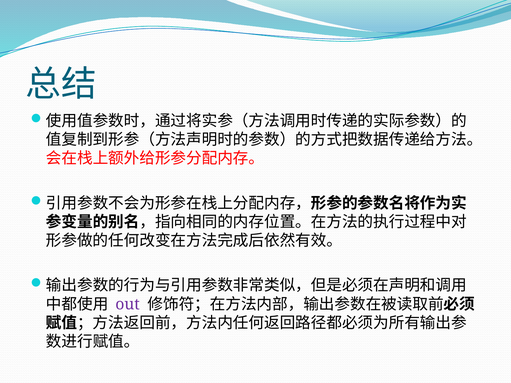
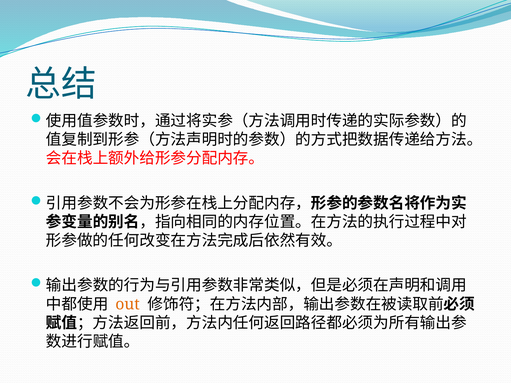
out colour: purple -> orange (128, 304)
